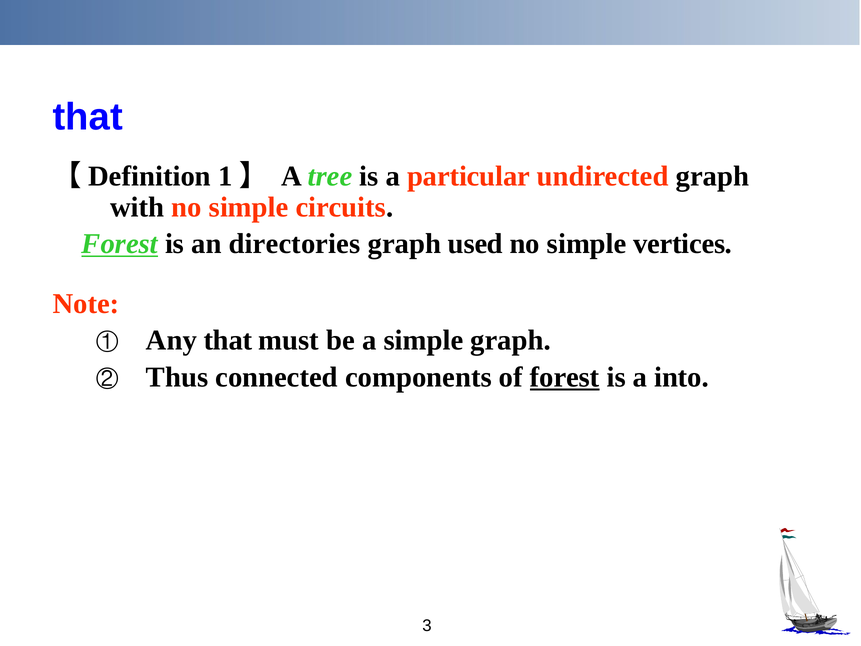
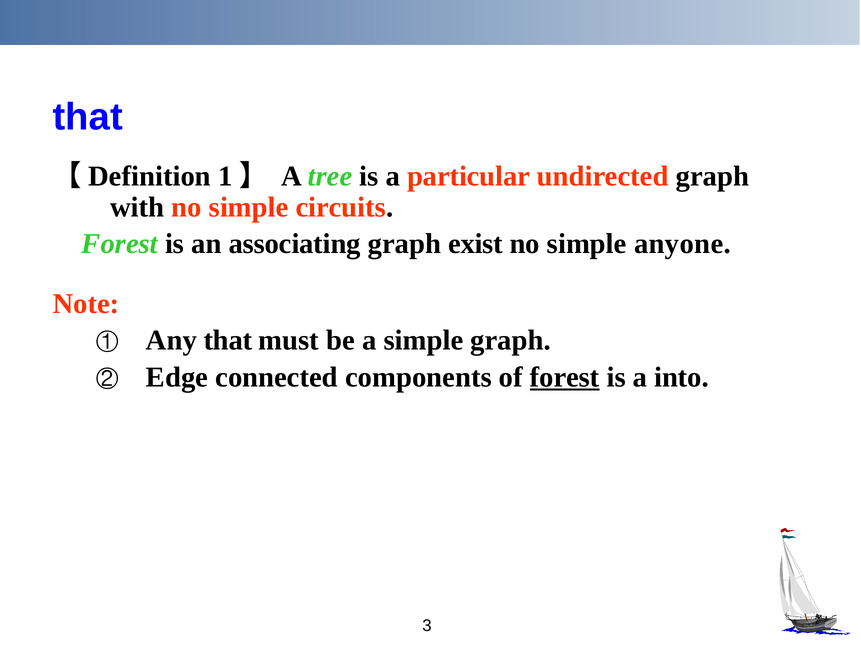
Forest underline: present -> none (120, 244)
directories: directories -> associating (295, 244)
used: used -> exist (475, 244)
vertices: vertices -> anyone (682, 244)
Thus: Thus -> Edge (177, 377)
